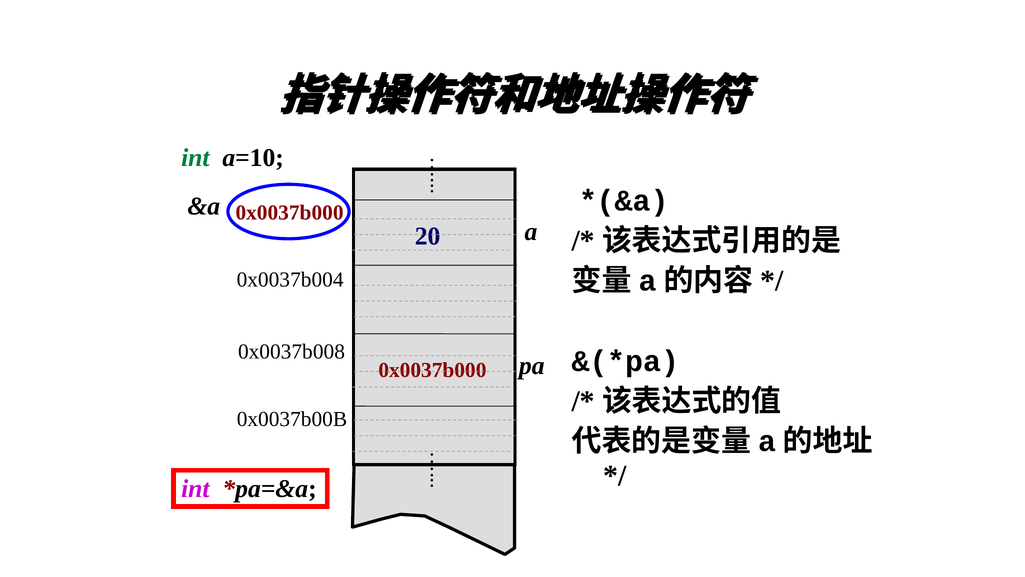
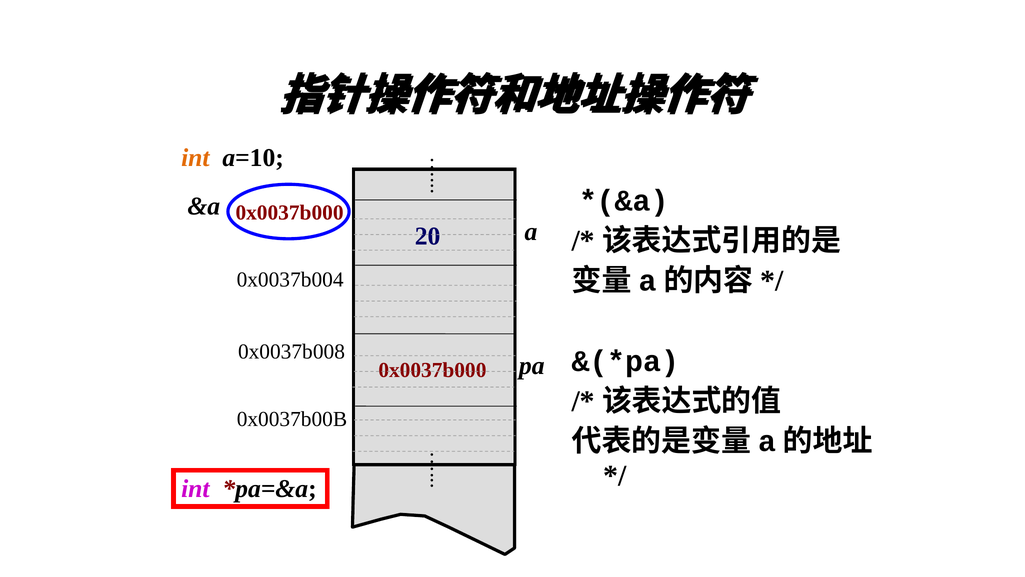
int colour: green -> orange (195, 158)
